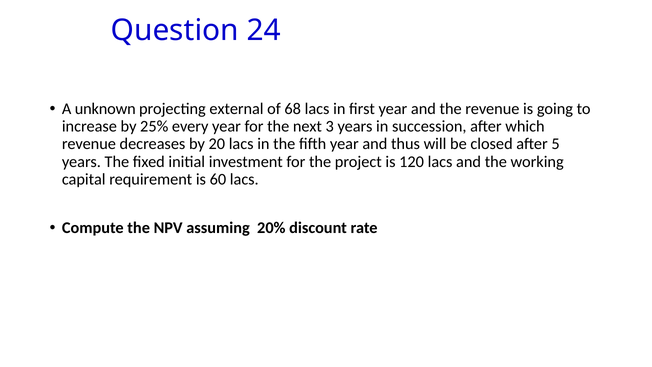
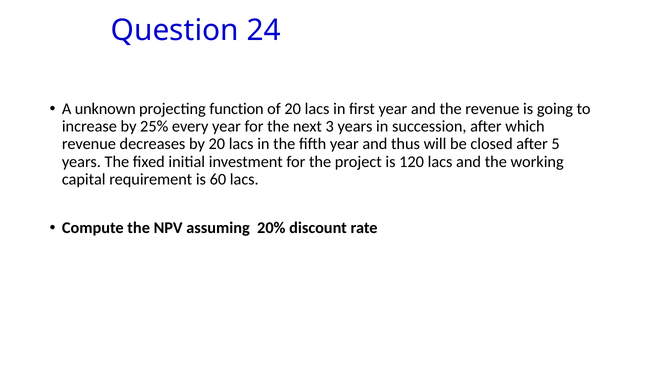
external: external -> function (237, 109)
of 68: 68 -> 20 (293, 109)
